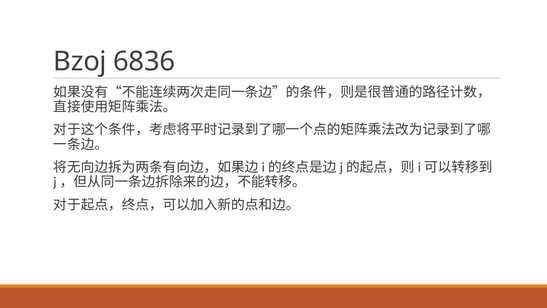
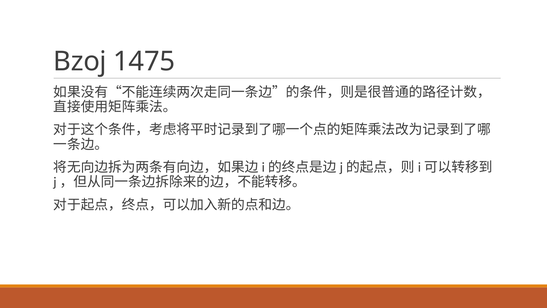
6836: 6836 -> 1475 (144, 61)
